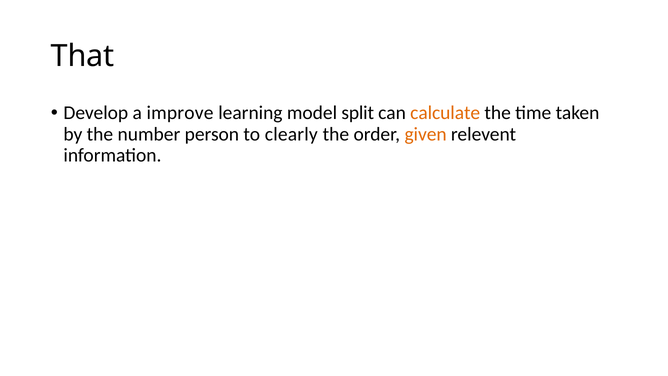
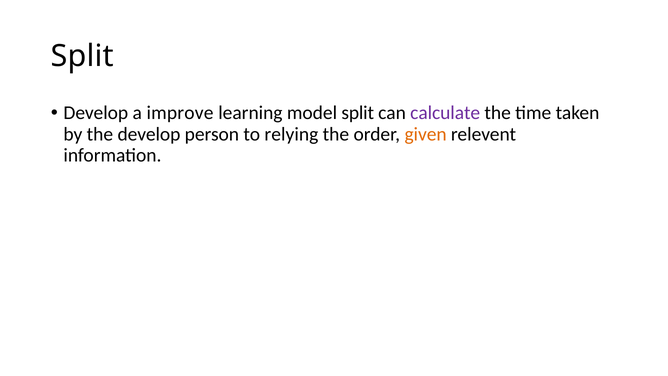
That: That -> Split (82, 56)
calculate colour: orange -> purple (445, 113)
the number: number -> develop (149, 134)
clearly: clearly -> relying (291, 134)
